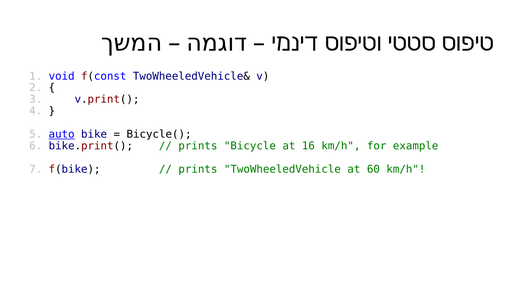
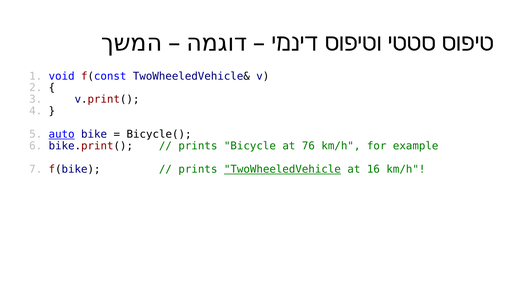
16: 16 -> 76 (308, 146)
TwoWheeledVehicle underline: none -> present (282, 169)
60: 60 -> 16 (373, 169)
